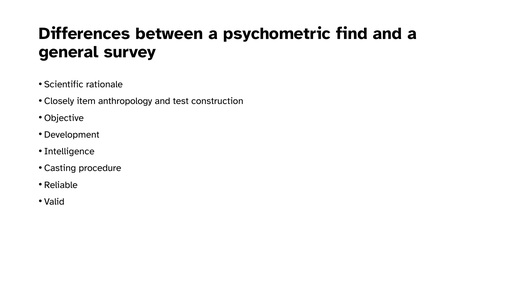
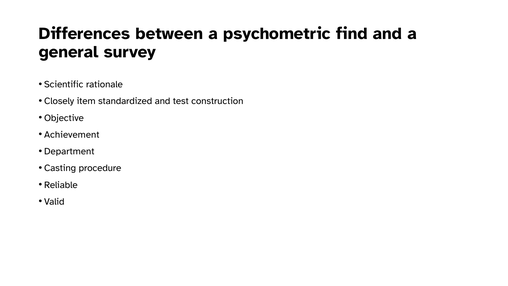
anthropology: anthropology -> standardized (125, 101)
Development: Development -> Achievement (72, 135)
Intelligence: Intelligence -> Department (69, 151)
